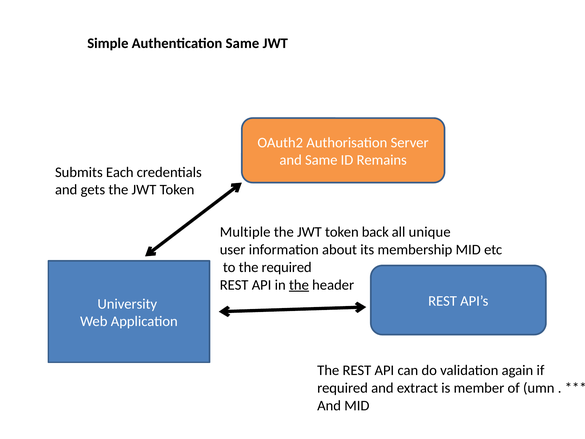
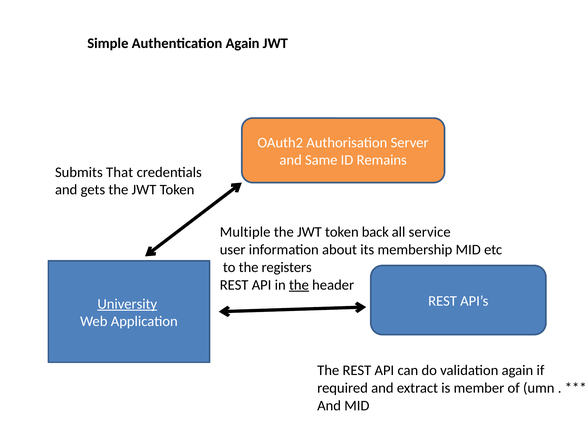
Authentication Same: Same -> Again (243, 43)
Each: Each -> That (120, 172)
unique: unique -> service (430, 232)
the required: required -> registers (287, 267)
University underline: none -> present (127, 304)
